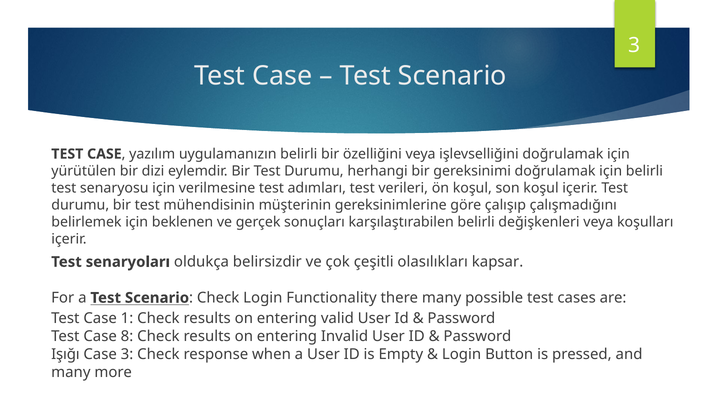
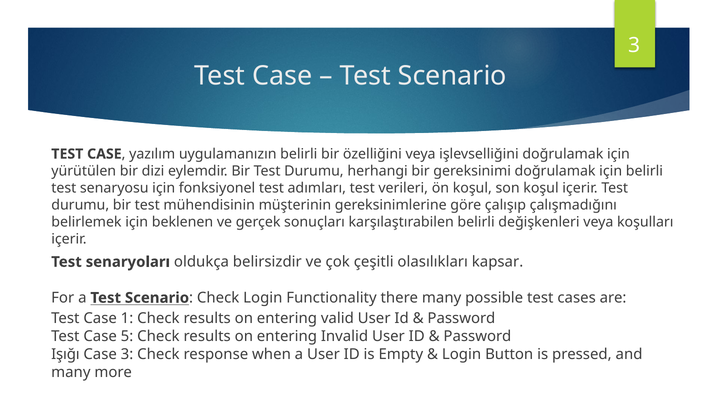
verilmesine: verilmesine -> fonksiyonel (217, 188)
8: 8 -> 5 (127, 336)
